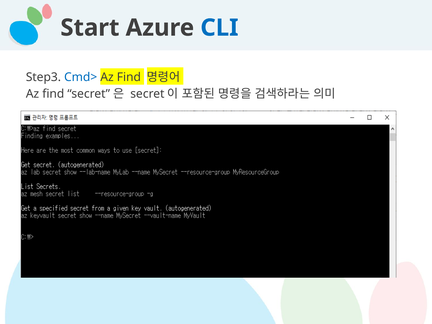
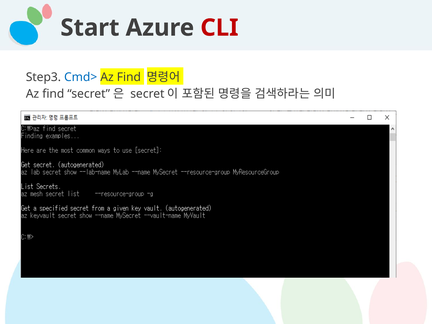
CLI colour: blue -> red (219, 28)
